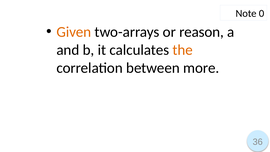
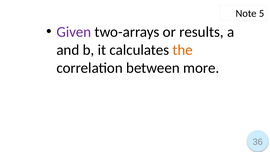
0: 0 -> 5 (262, 13)
Given colour: orange -> purple (74, 32)
reason: reason -> results (201, 32)
